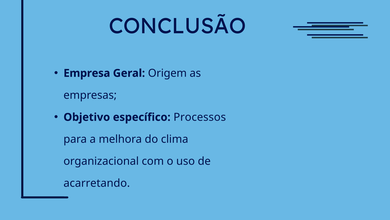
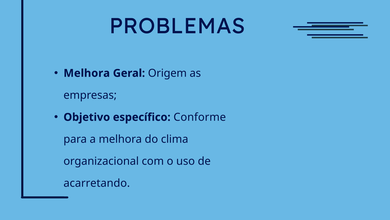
CONCLUSÃO: CONCLUSÃO -> PROBLEMAS (177, 26)
Empresa: Empresa -> Melhora (87, 73)
Processos: Processos -> Conforme (200, 117)
